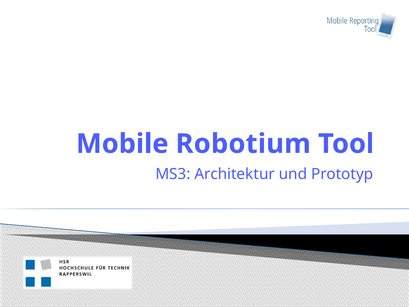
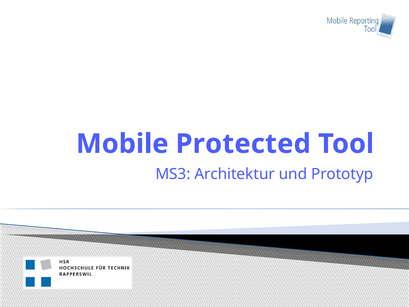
Robotium: Robotium -> Protected (243, 144)
